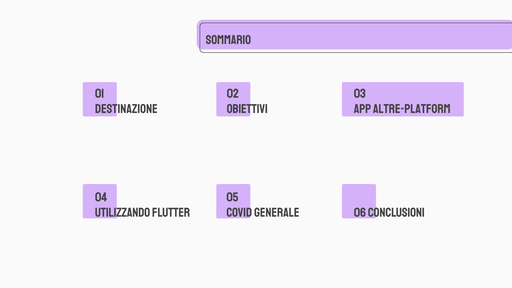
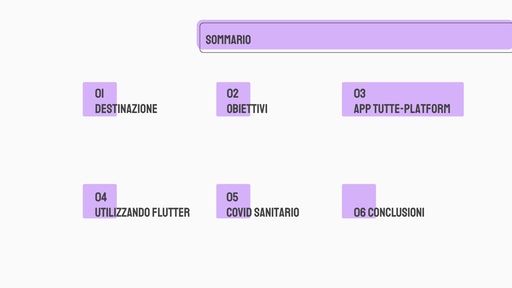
altre-platform: altre-platform -> tutte-platform (412, 109)
generale: generale -> sanitario (277, 213)
